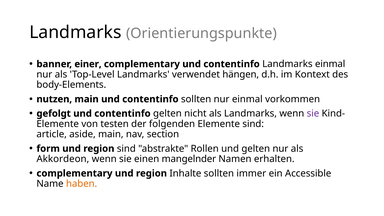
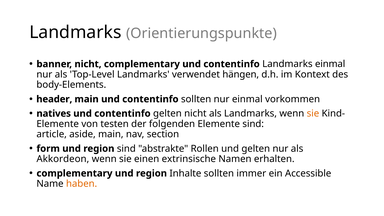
banner einer: einer -> nicht (88, 64)
nutzen: nutzen -> header (54, 99)
gefolgt: gefolgt -> natives (54, 114)
sie colour: purple -> orange (313, 114)
mangelnder: mangelnder -> extrinsische (189, 159)
